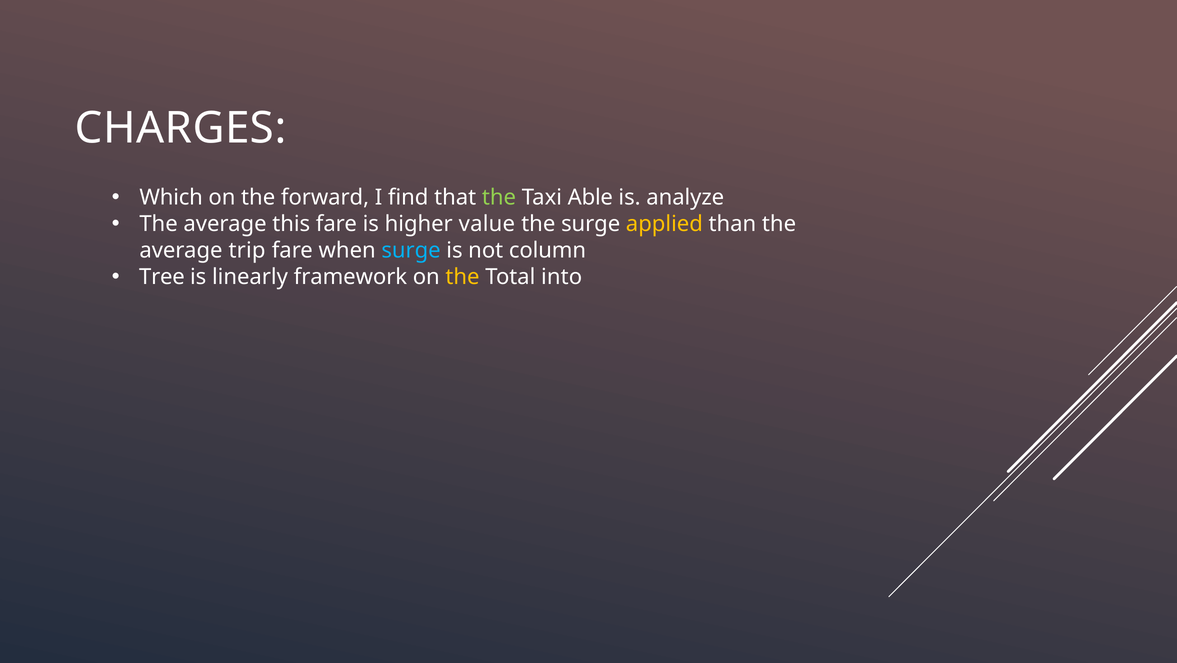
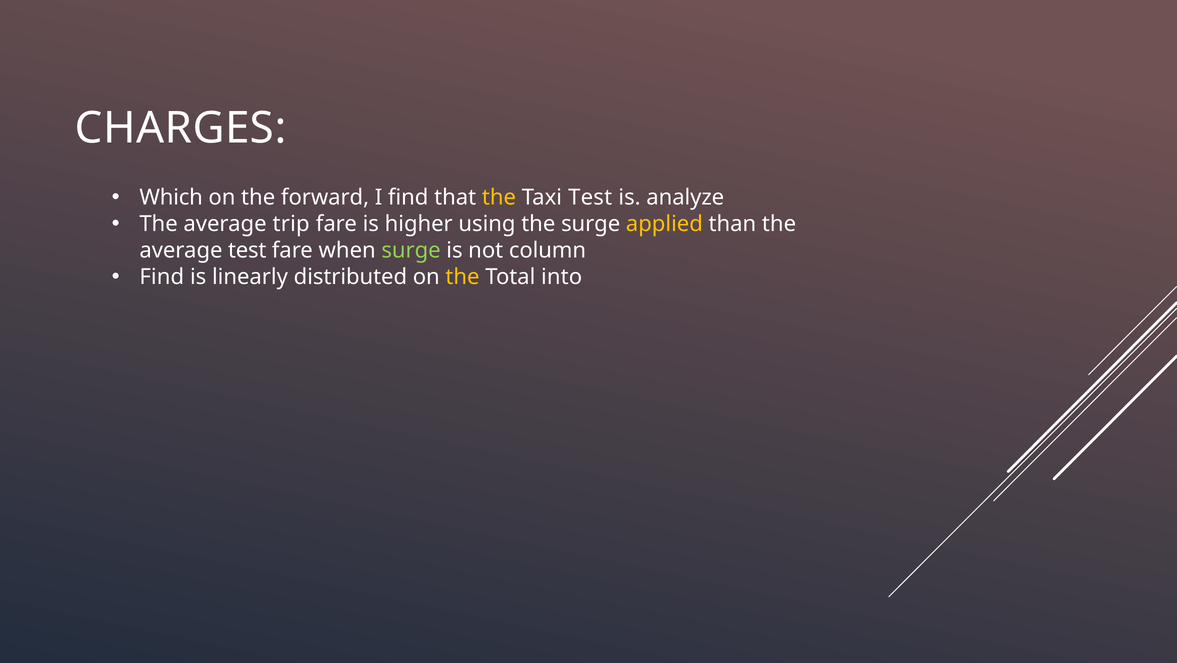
the colour: light green -> yellow (499, 197)
Taxi Able: Able -> Test (590, 197)
this: this -> trip (291, 224)
value: value -> using (487, 224)
average trip: trip -> test (247, 251)
surge colour: light blue -> light green (411, 251)
Tree: Tree -> Find (162, 277)
framework: framework -> distributed (350, 277)
